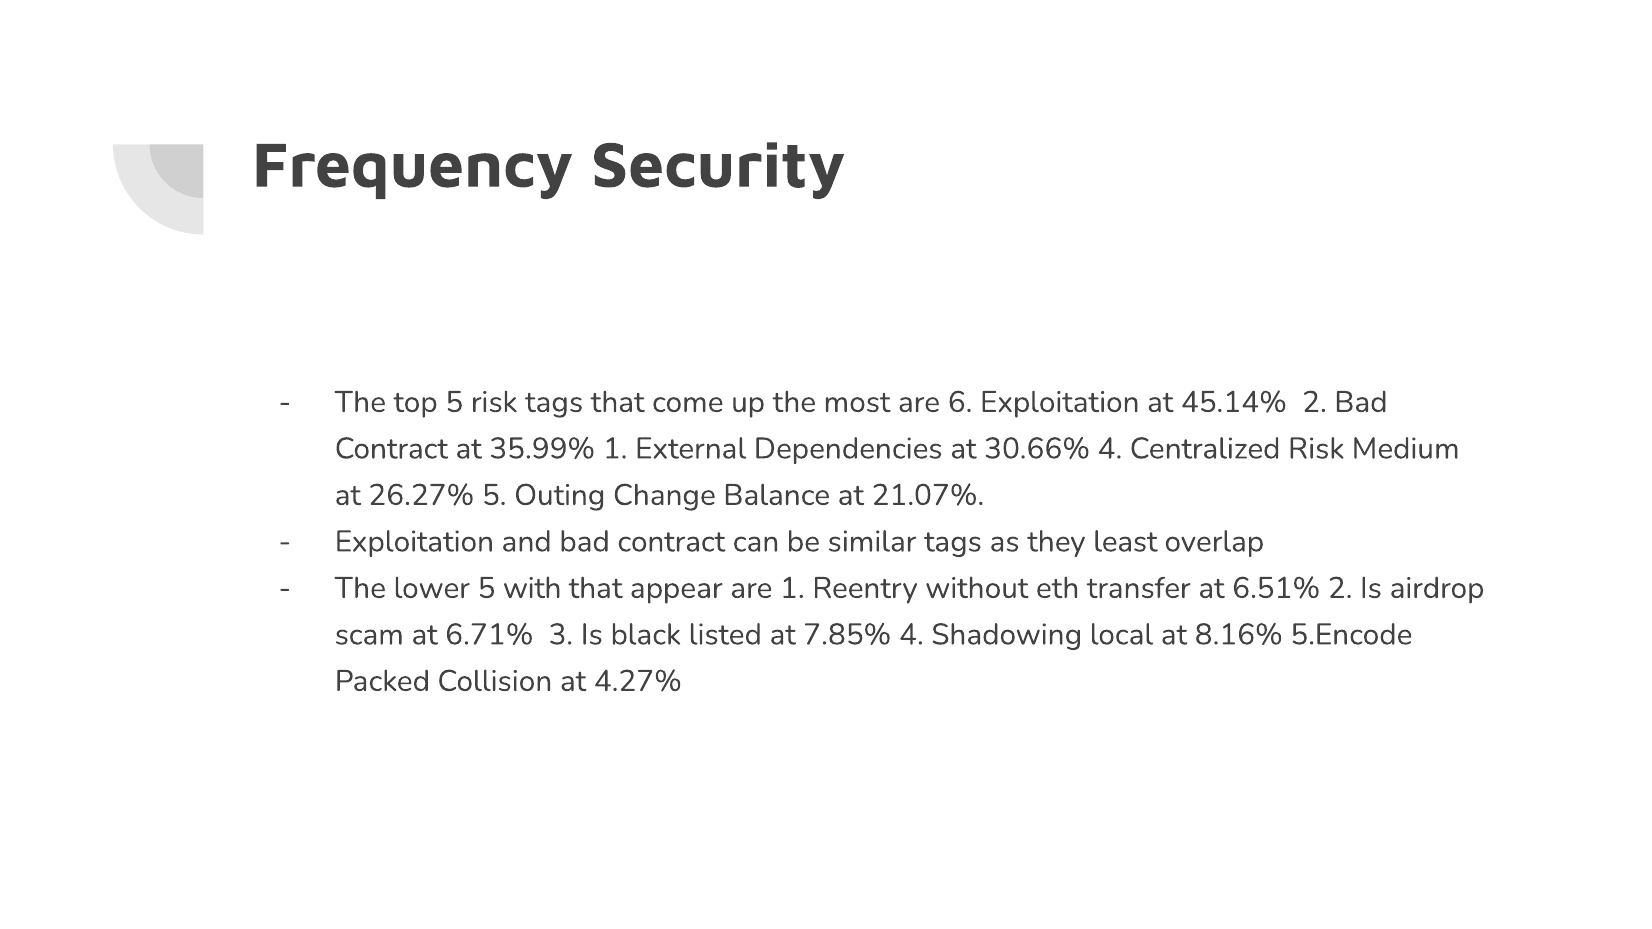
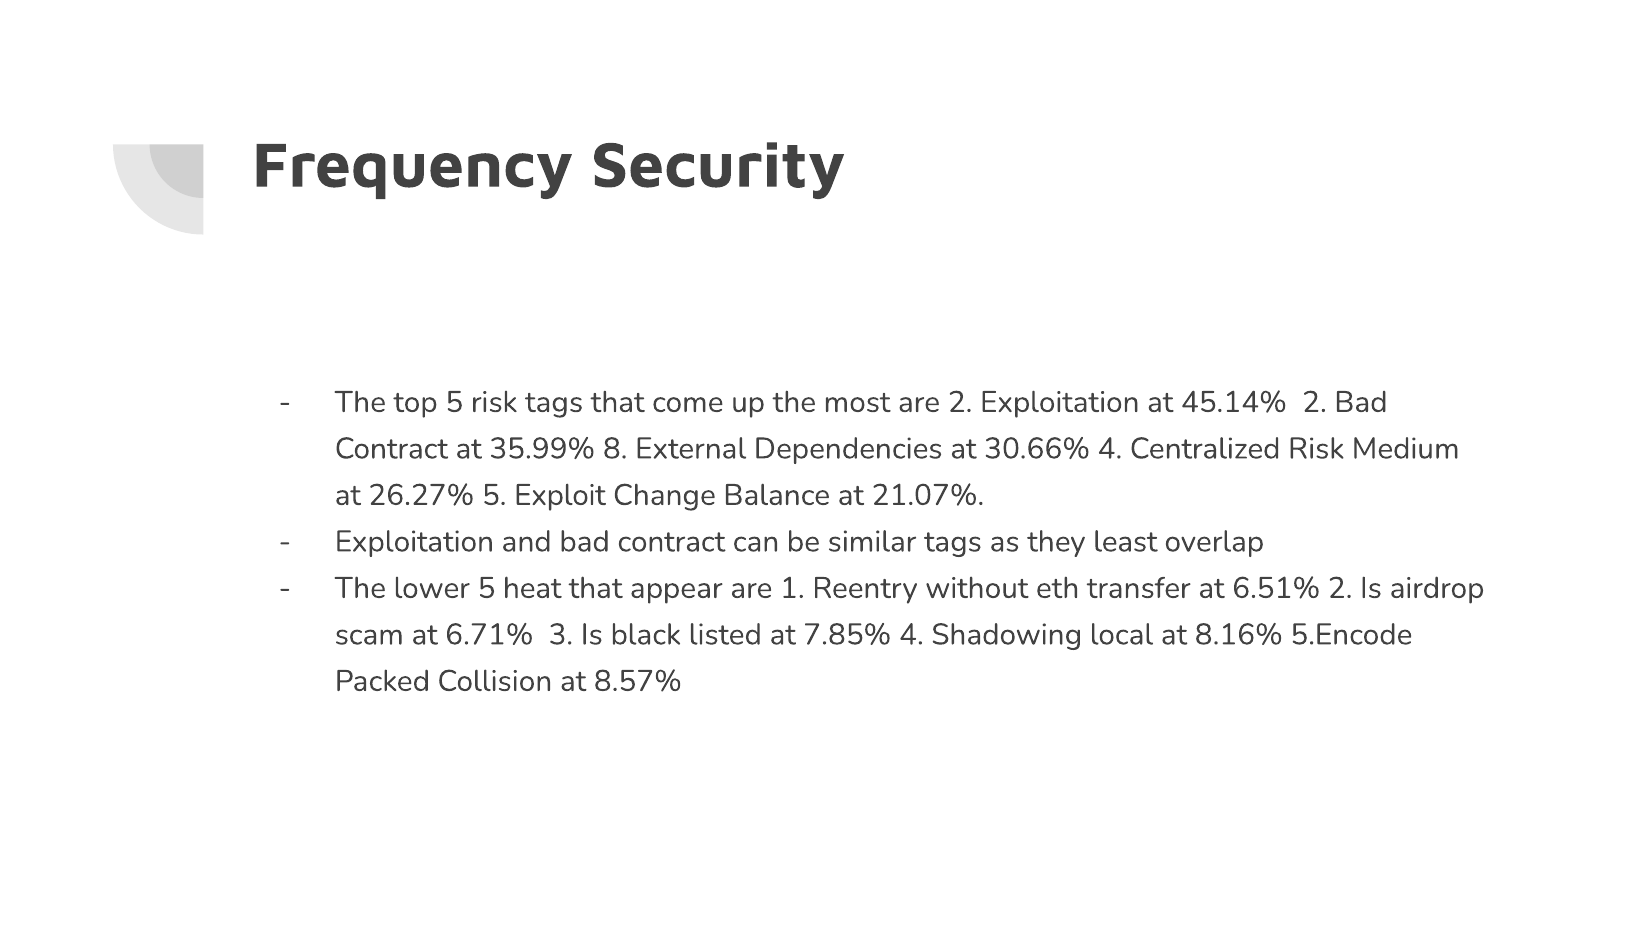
are 6: 6 -> 2 (960, 402)
35.99% 1: 1 -> 8 (615, 449)
Outing: Outing -> Exploit (560, 495)
with: with -> heat (532, 588)
4.27%: 4.27% -> 8.57% (638, 681)
